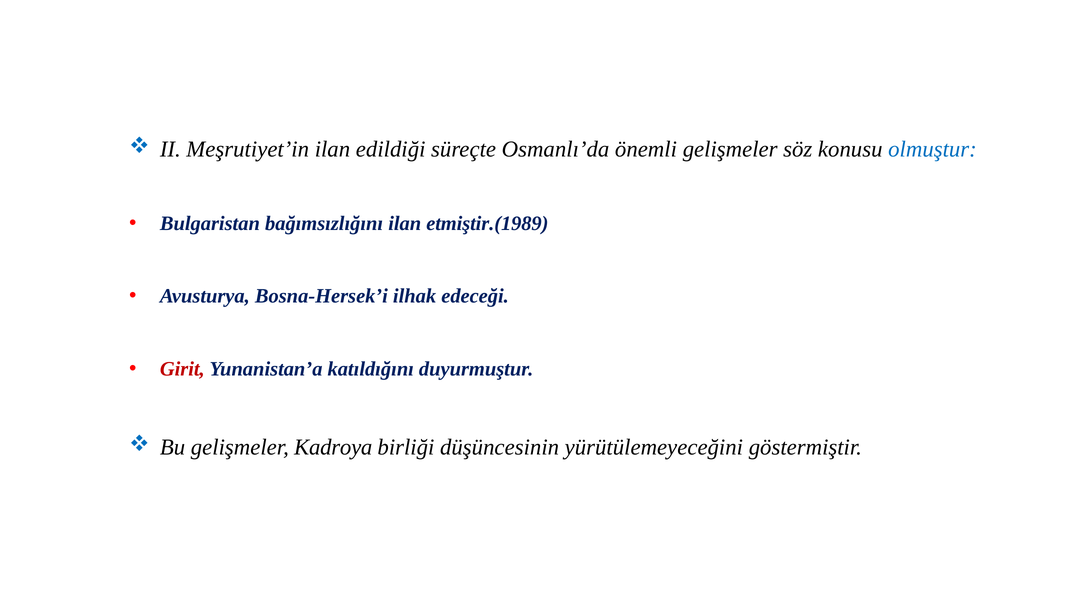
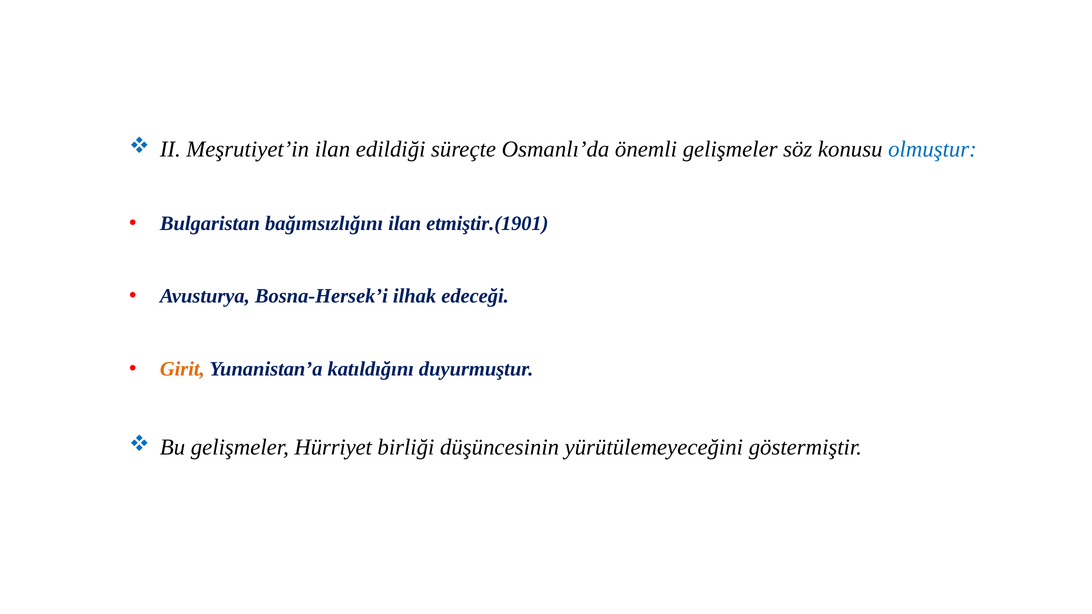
etmiştir.(1989: etmiştir.(1989 -> etmiştir.(1901 (487, 223)
Girit colour: red -> orange (182, 369)
Kadroya: Kadroya -> Hürriyet (333, 448)
